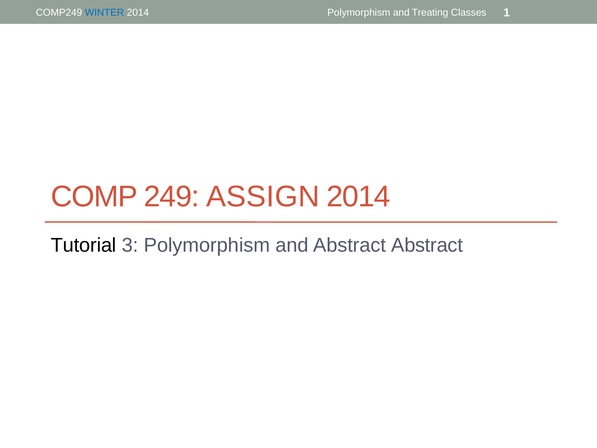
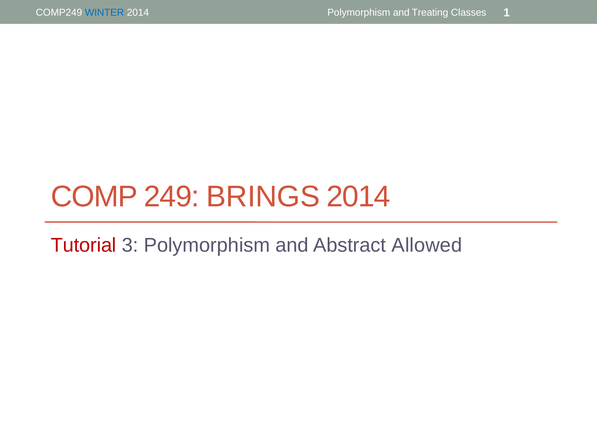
ASSIGN: ASSIGN -> BRINGS (263, 197)
Tutorial colour: black -> red (84, 245)
Abstract Abstract: Abstract -> Allowed (427, 245)
